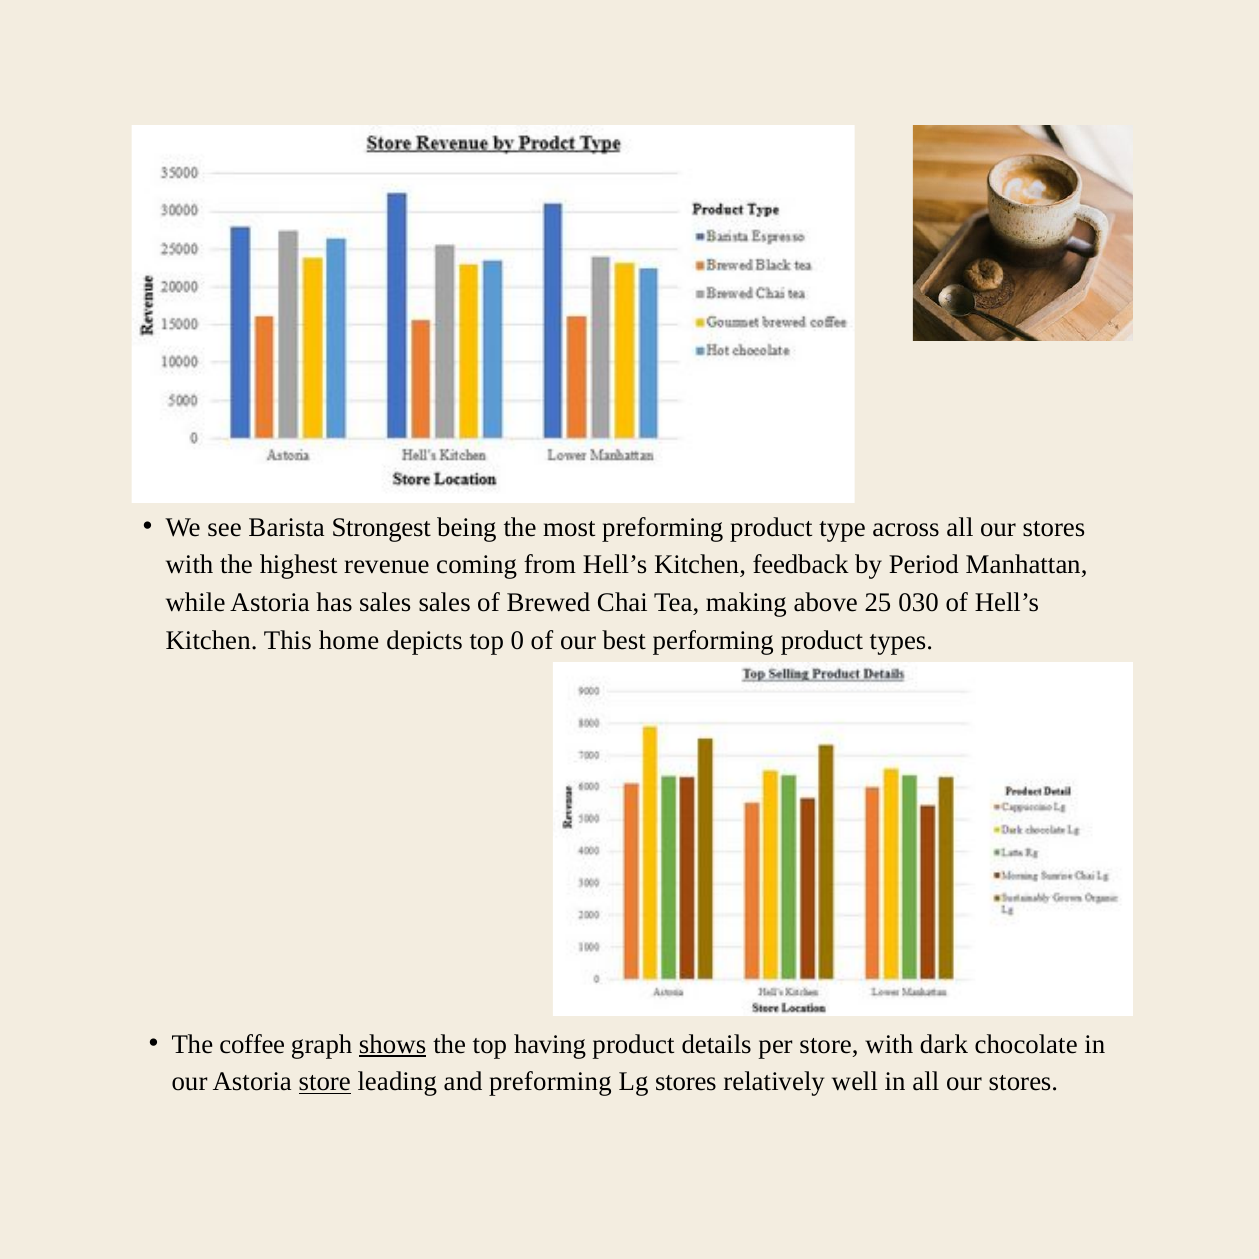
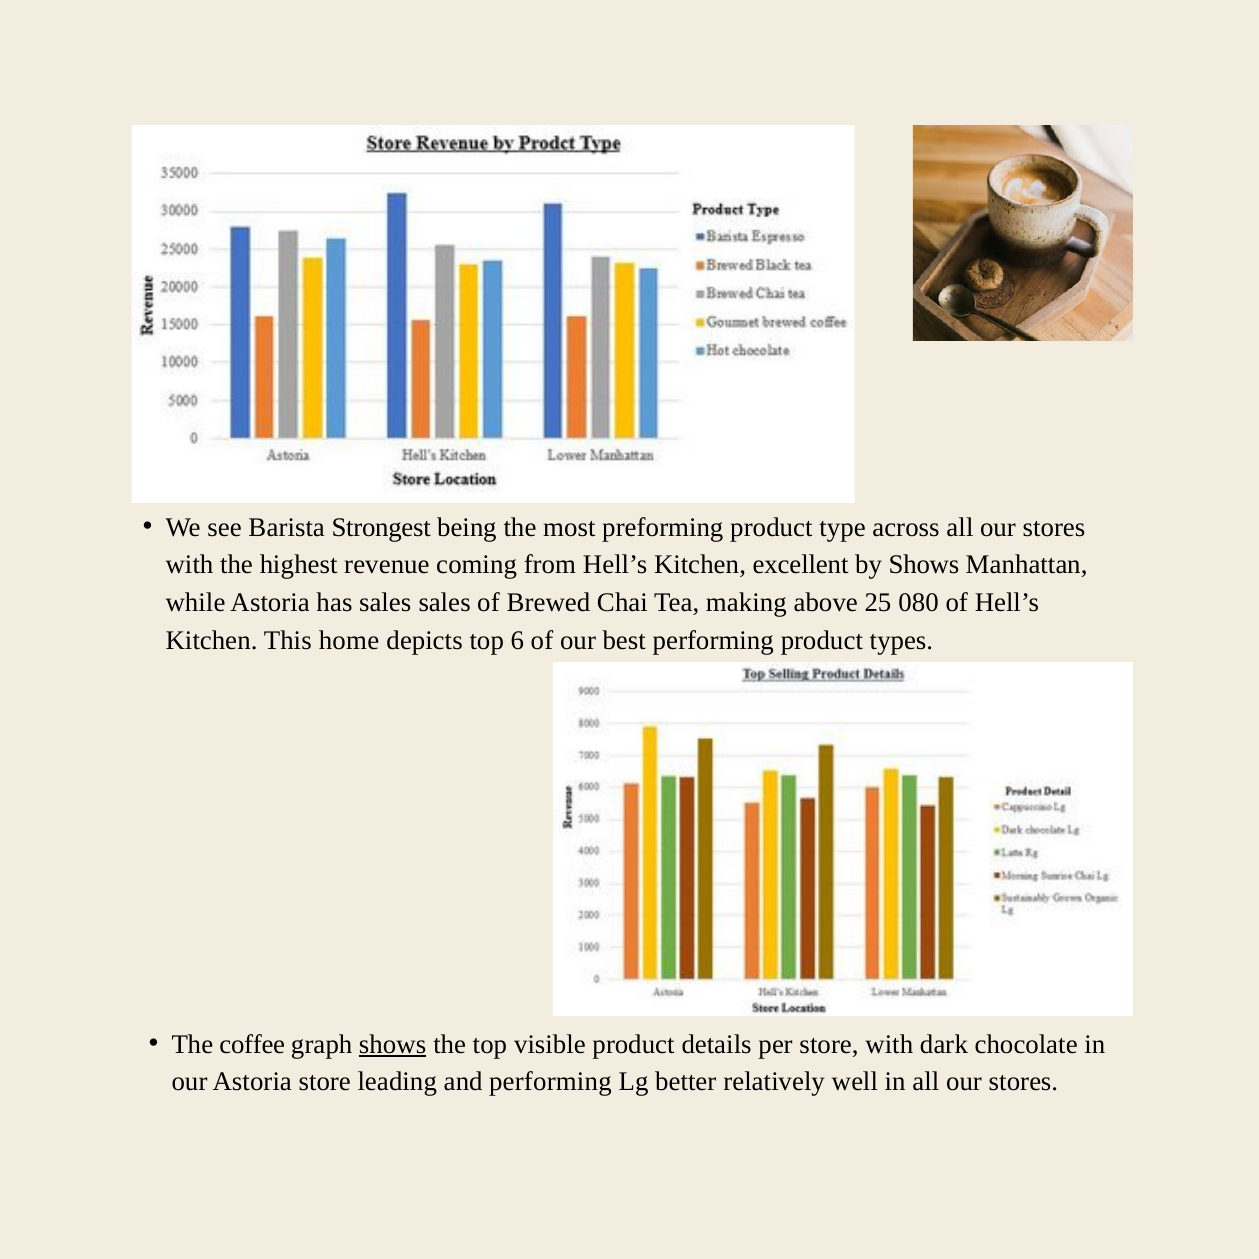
feedback: feedback -> excellent (801, 565)
by Period: Period -> Shows (924, 565)
030: 030 -> 080 (919, 603)
0: 0 -> 6 (517, 640)
having: having -> visible (550, 1044)
store underline: present -> none (325, 1082)
and preforming: preforming -> performing (550, 1082)
Lg stores: stores -> better (686, 1082)
